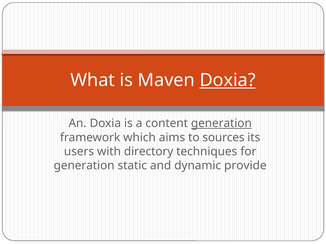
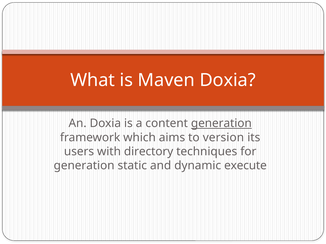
Doxia underline: present -> none (228, 80)
sources: sources -> version (223, 138)
provide: provide -> execute (245, 166)
